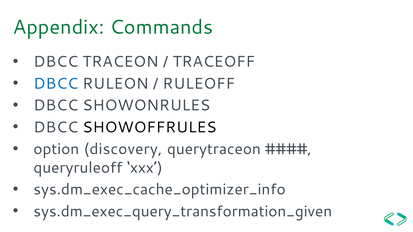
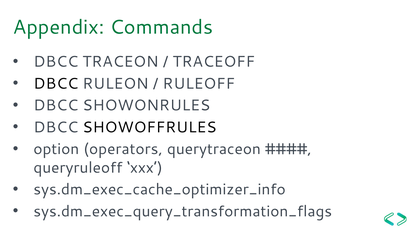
DBCC colour: blue -> black (56, 84)
discovery: discovery -> operators (123, 149)
sys.dm_exec_query_transformation_given: sys.dm_exec_query_transformation_given -> sys.dm_exec_query_transformation_flags (183, 212)
